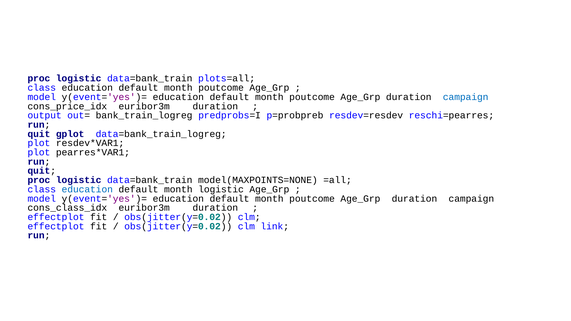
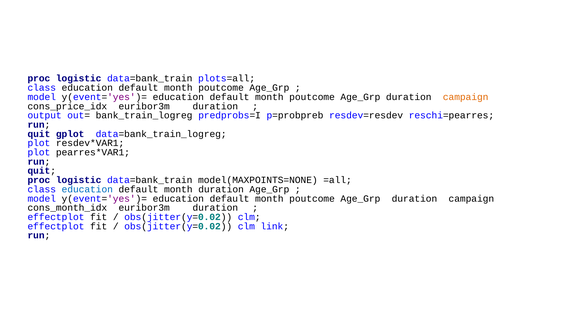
campaign colour: blue -> orange (466, 97)
month logistic: logistic -> duration (221, 189)
cons_class_idx: cons_class_idx -> cons_month_idx (67, 208)
